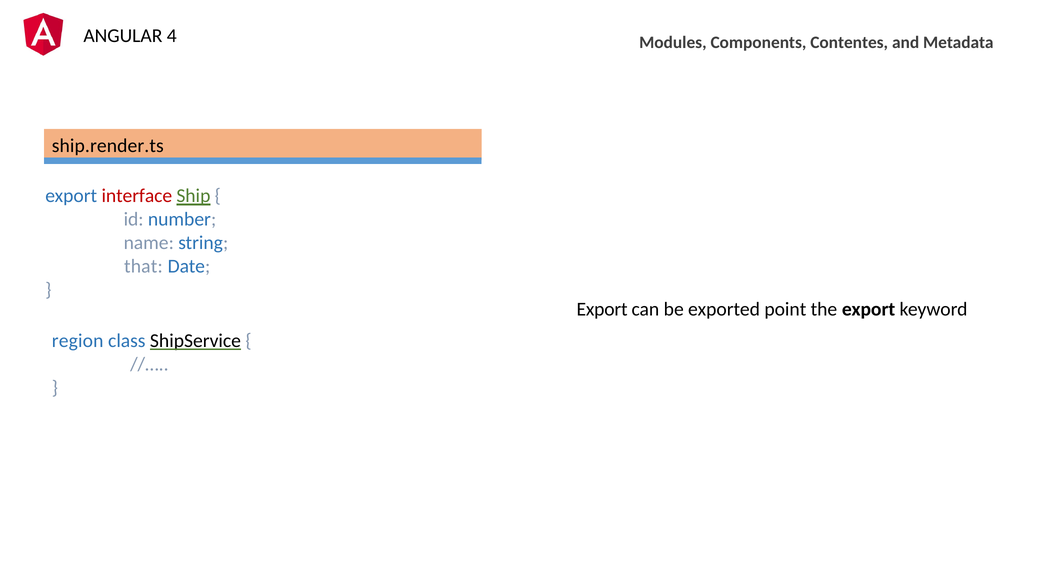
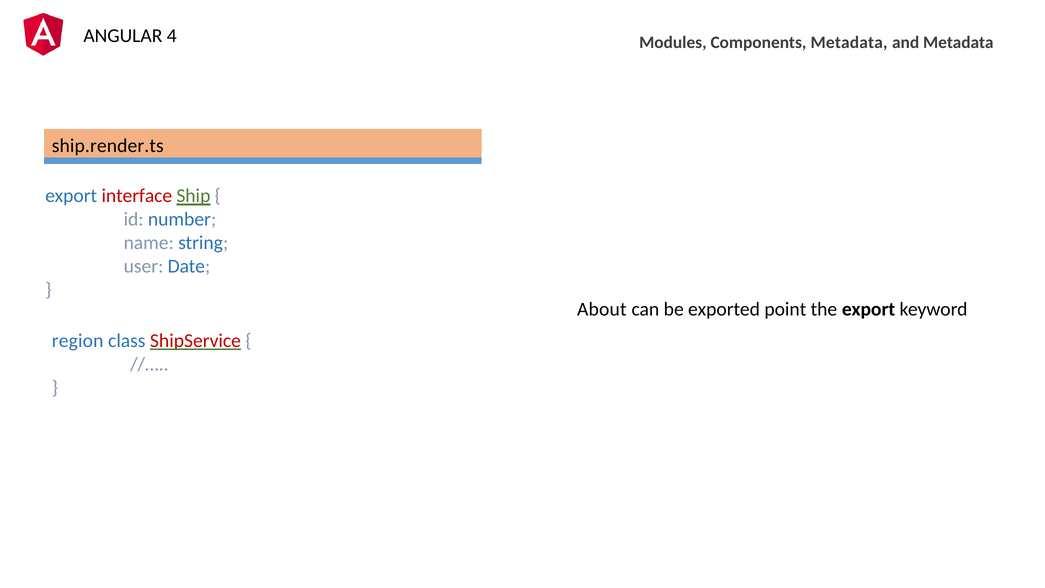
Components Contentes: Contentes -> Metadata (849, 43)
that: that -> user (143, 266)
Export: Export -> About (602, 309)
ShipService colour: black -> red (195, 341)
